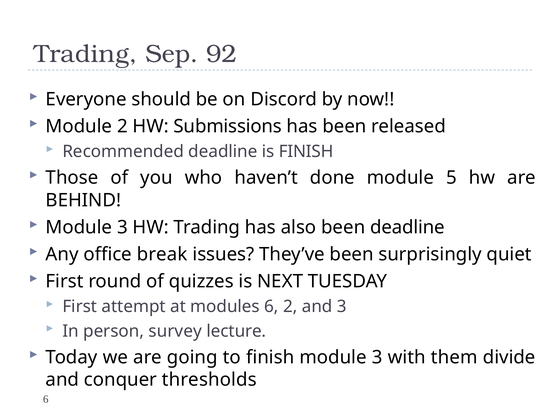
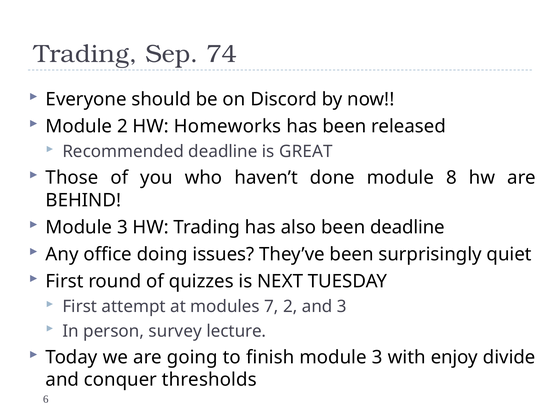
92: 92 -> 74 (222, 54)
Submissions: Submissions -> Homeworks (228, 126)
is FINISH: FINISH -> GREAT (306, 152)
5: 5 -> 8 (451, 178)
break: break -> doing (162, 254)
modules 6: 6 -> 7 (271, 307)
them: them -> enjoy (454, 357)
